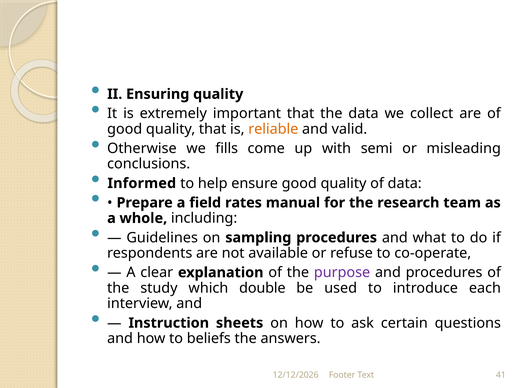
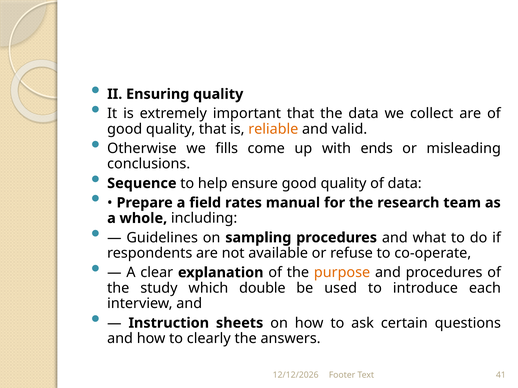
semi: semi -> ends (377, 149)
Informed: Informed -> Sequence (142, 184)
purpose colour: purple -> orange (342, 273)
beliefs: beliefs -> clearly (209, 339)
